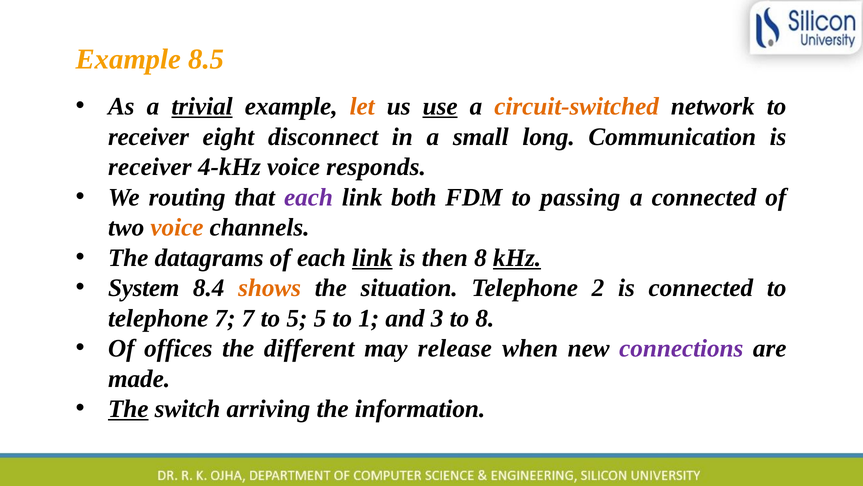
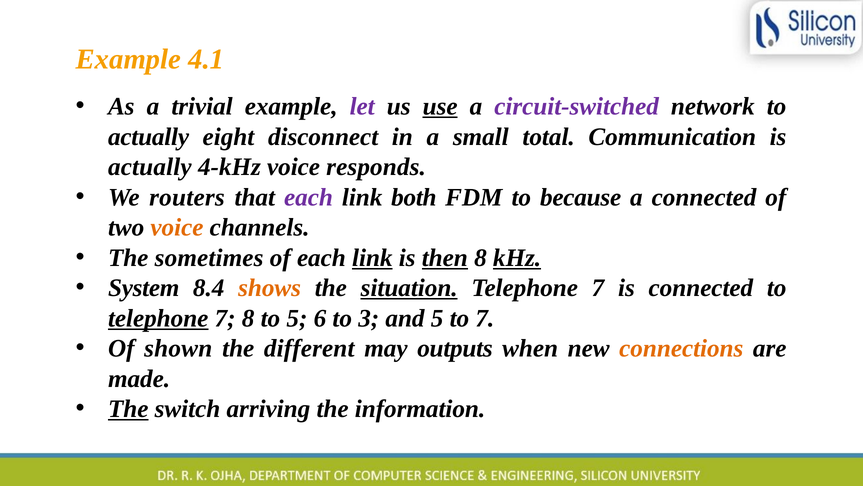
8.5: 8.5 -> 4.1 (206, 59)
trivial underline: present -> none (202, 106)
let colour: orange -> purple (362, 106)
circuit-switched colour: orange -> purple (577, 106)
receiver: receiver -> actually (149, 137)
long: long -> total (549, 137)
receiver: receiver -> actually (150, 167)
routing: routing -> routers (187, 197)
passing: passing -> because (581, 197)
datagrams: datagrams -> sometimes (209, 257)
then underline: none -> present (445, 257)
situation underline: none -> present (409, 288)
2: 2 -> 7 (598, 288)
telephone underline: none -> present (158, 318)
7 7: 7 -> 8 (248, 318)
5 5: 5 -> 6 (320, 318)
1: 1 -> 3 (369, 318)
and 3: 3 -> 5 (437, 318)
to 8: 8 -> 7 (485, 318)
offices: offices -> shown (178, 348)
release: release -> outputs (455, 348)
connections colour: purple -> orange (681, 348)
